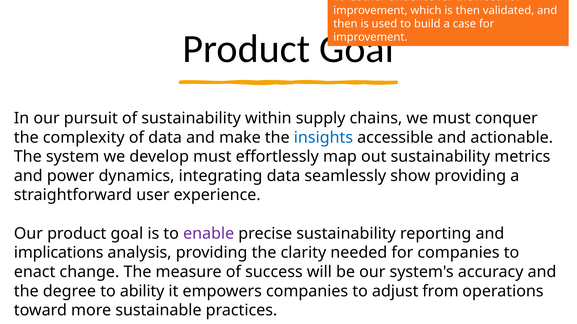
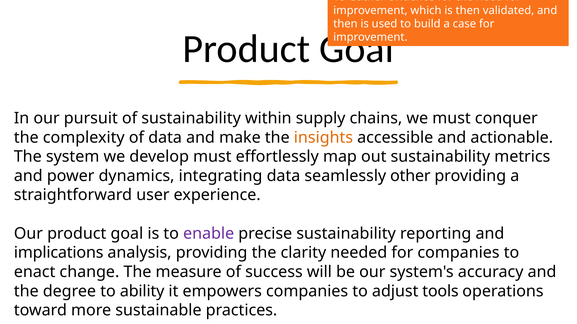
insights colour: blue -> orange (323, 138)
show: show -> other (410, 176)
from: from -> tools (440, 292)
